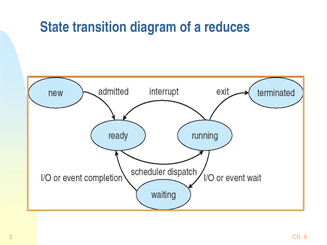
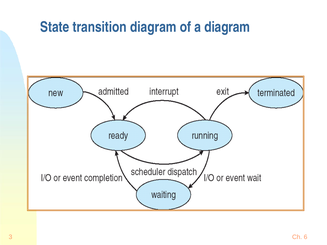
a reduces: reduces -> diagram (227, 27)
